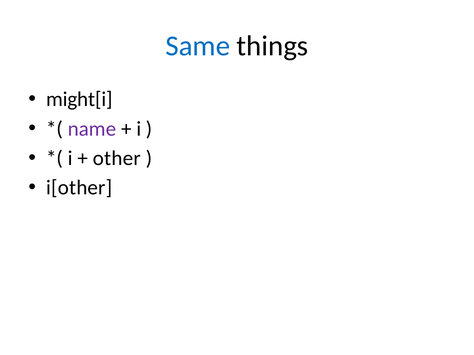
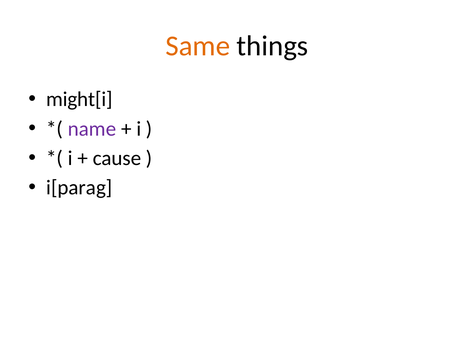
Same colour: blue -> orange (198, 46)
other: other -> cause (117, 158)
i[other: i[other -> i[parag (79, 188)
